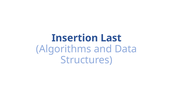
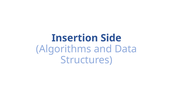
Last: Last -> Side (111, 38)
